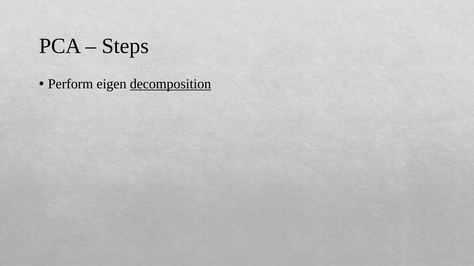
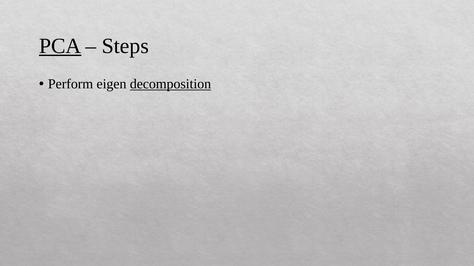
PCA underline: none -> present (60, 46)
